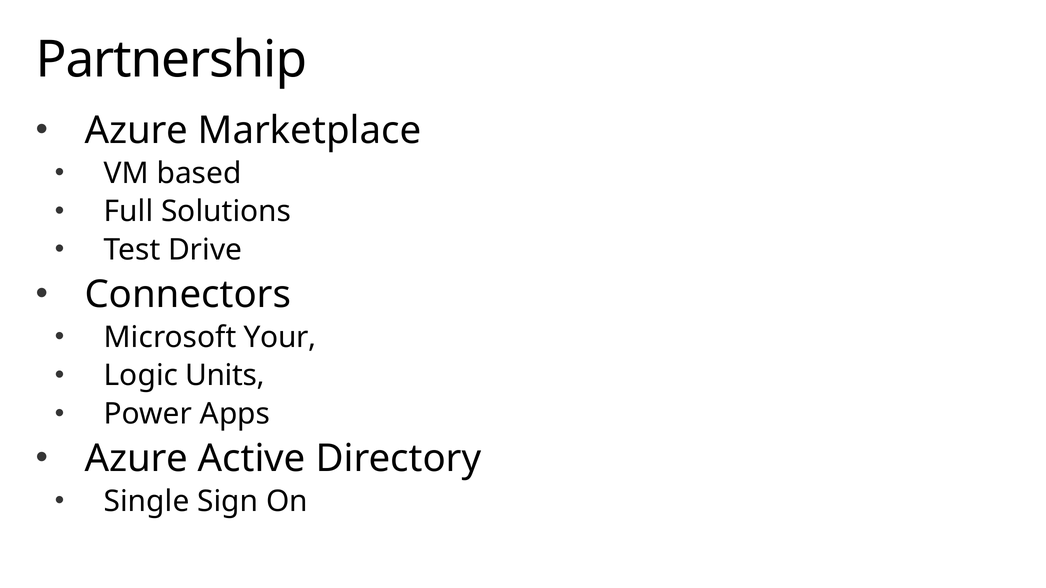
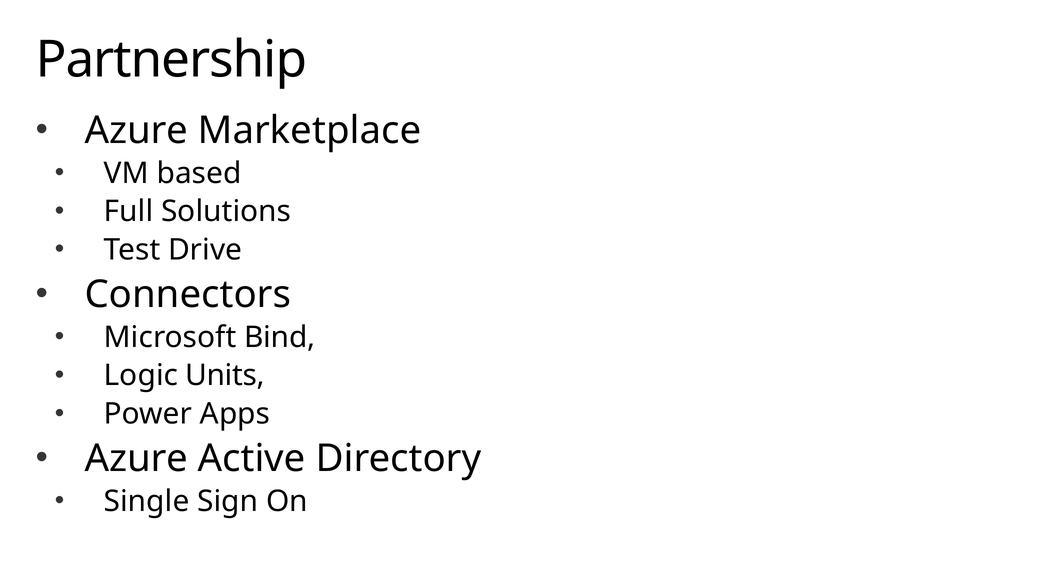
Your: Your -> Bind (280, 338)
